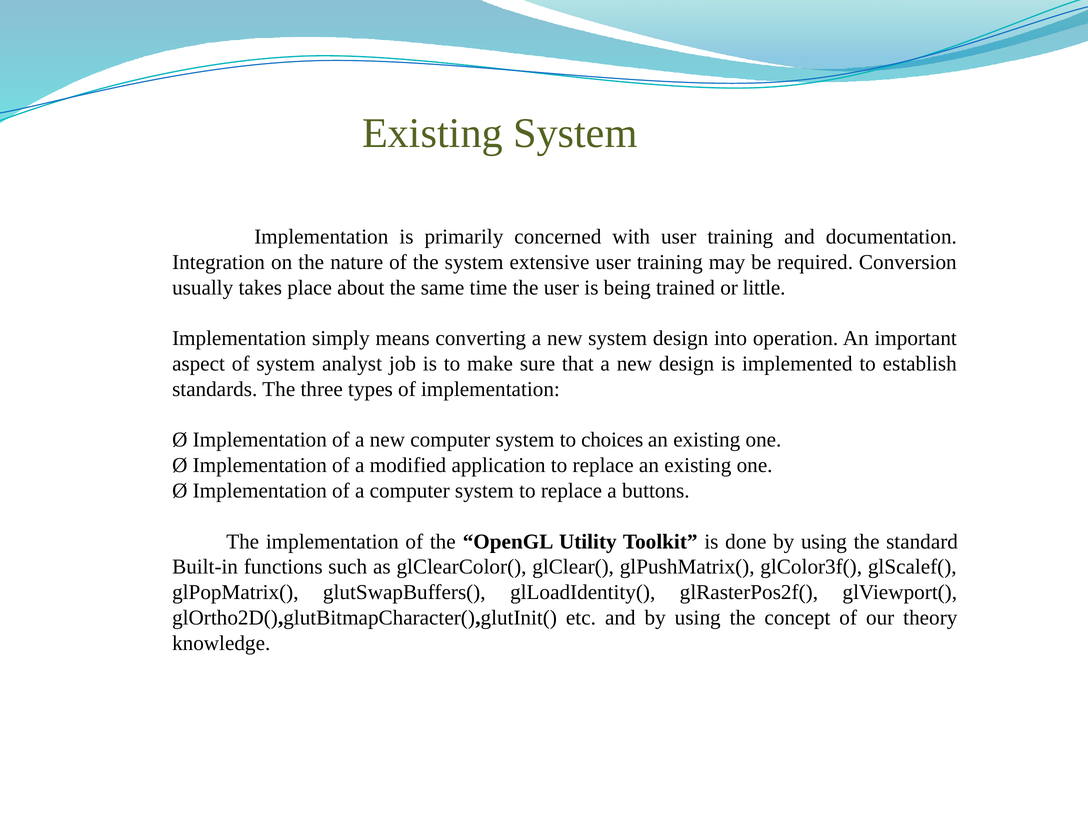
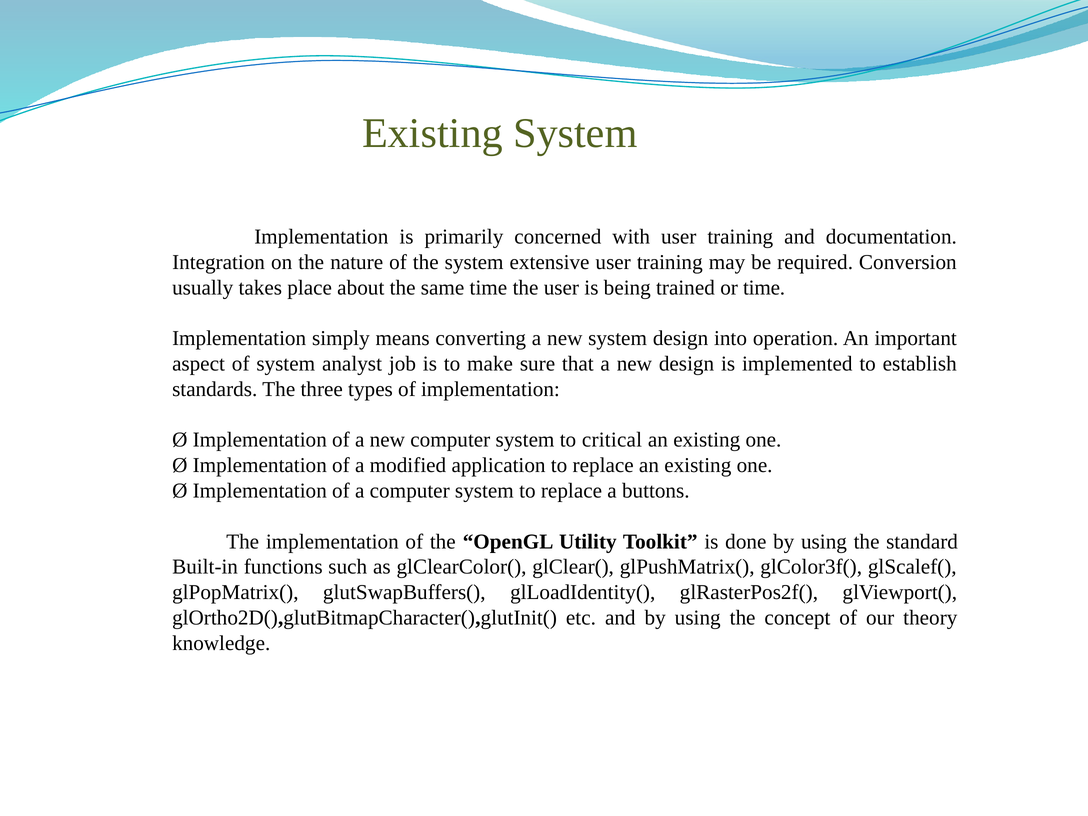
or little: little -> time (764, 288)
choices: choices -> critical (612, 440)
